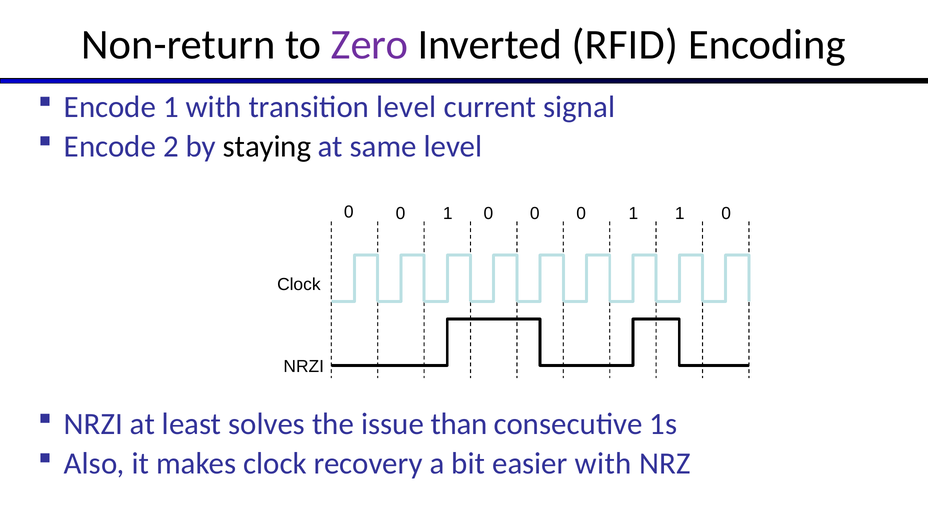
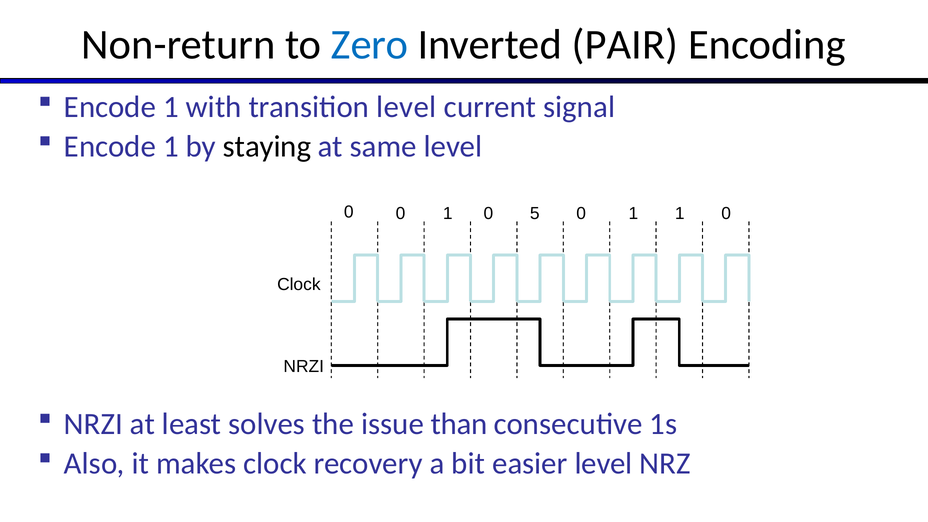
Zero colour: purple -> blue (370, 45)
RFID: RFID -> PAIR (625, 45)
2: 2 -> 1 (171, 147)
1 0 0: 0 -> 5 (535, 213)
easier with: with -> level (604, 463)
